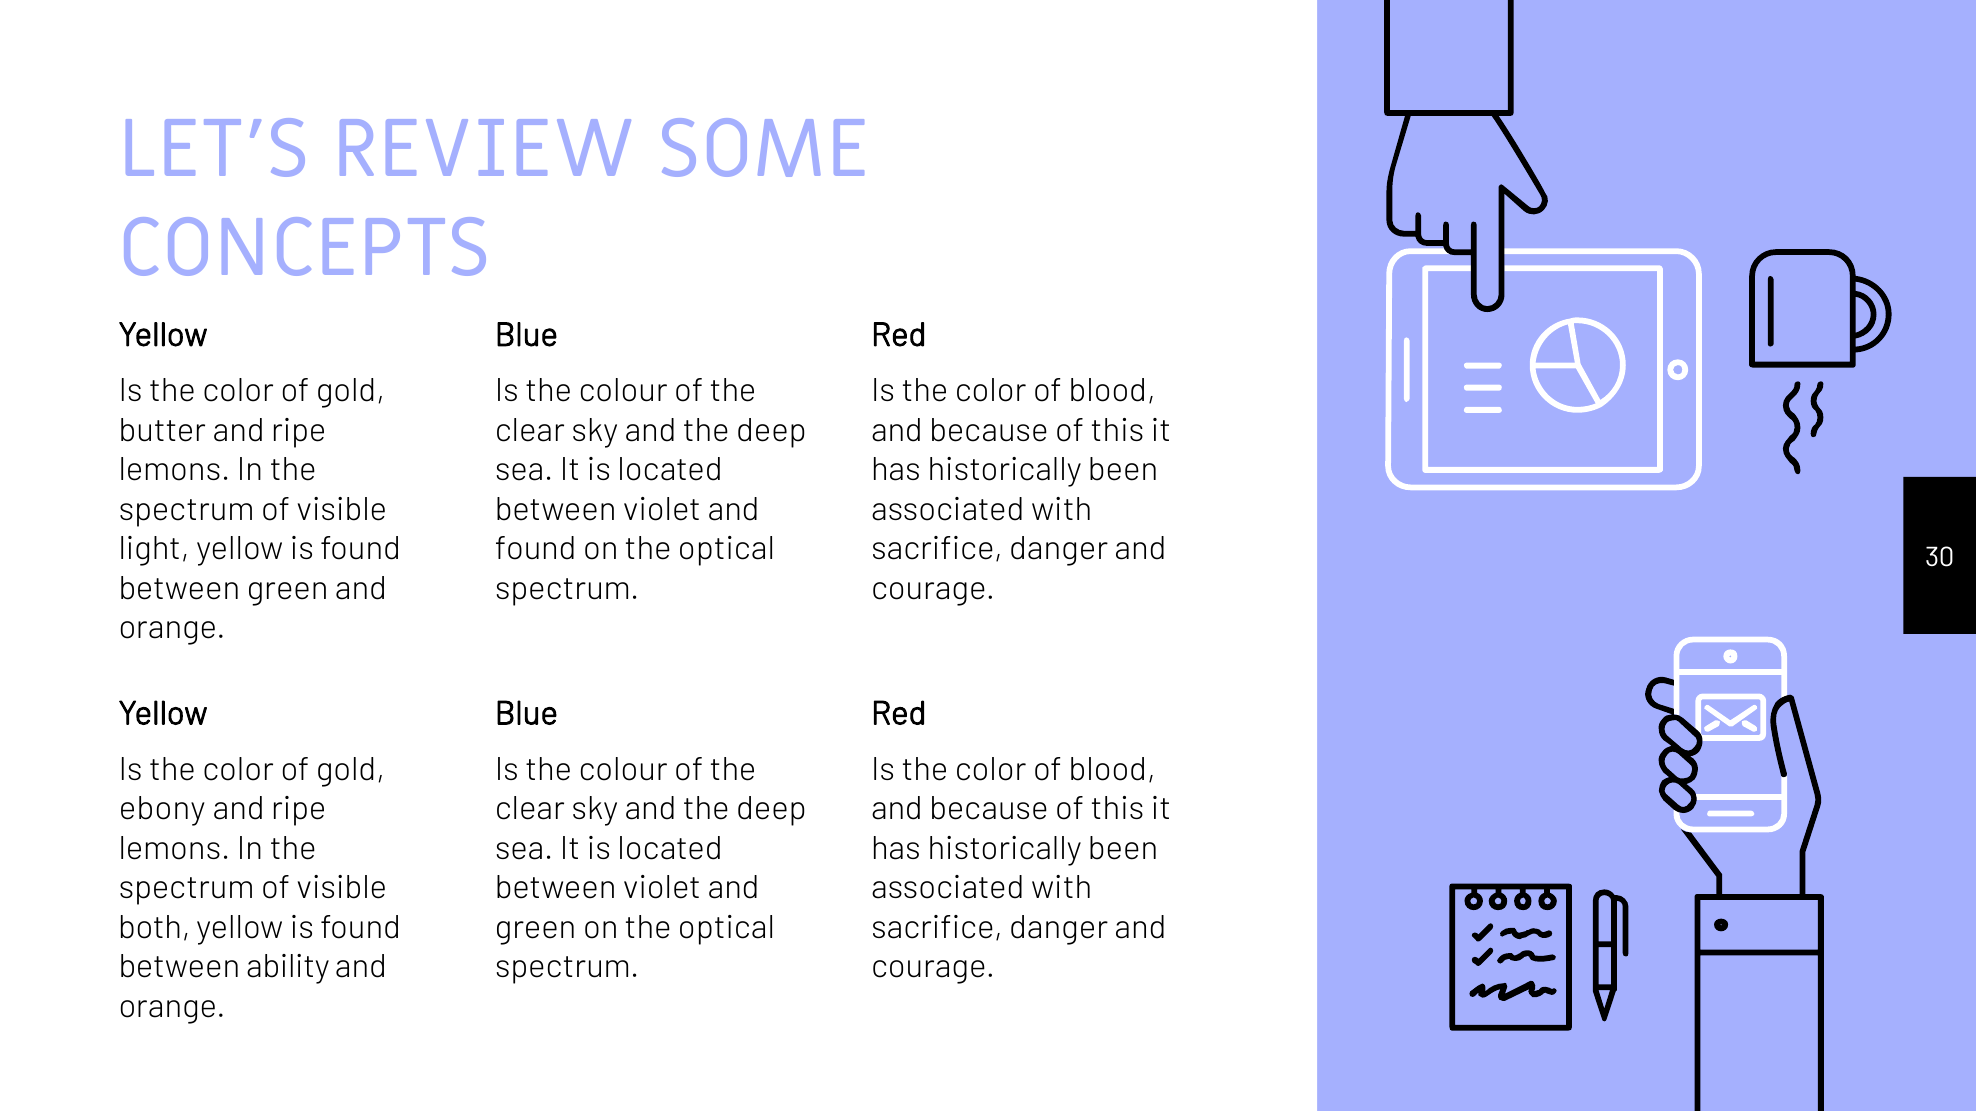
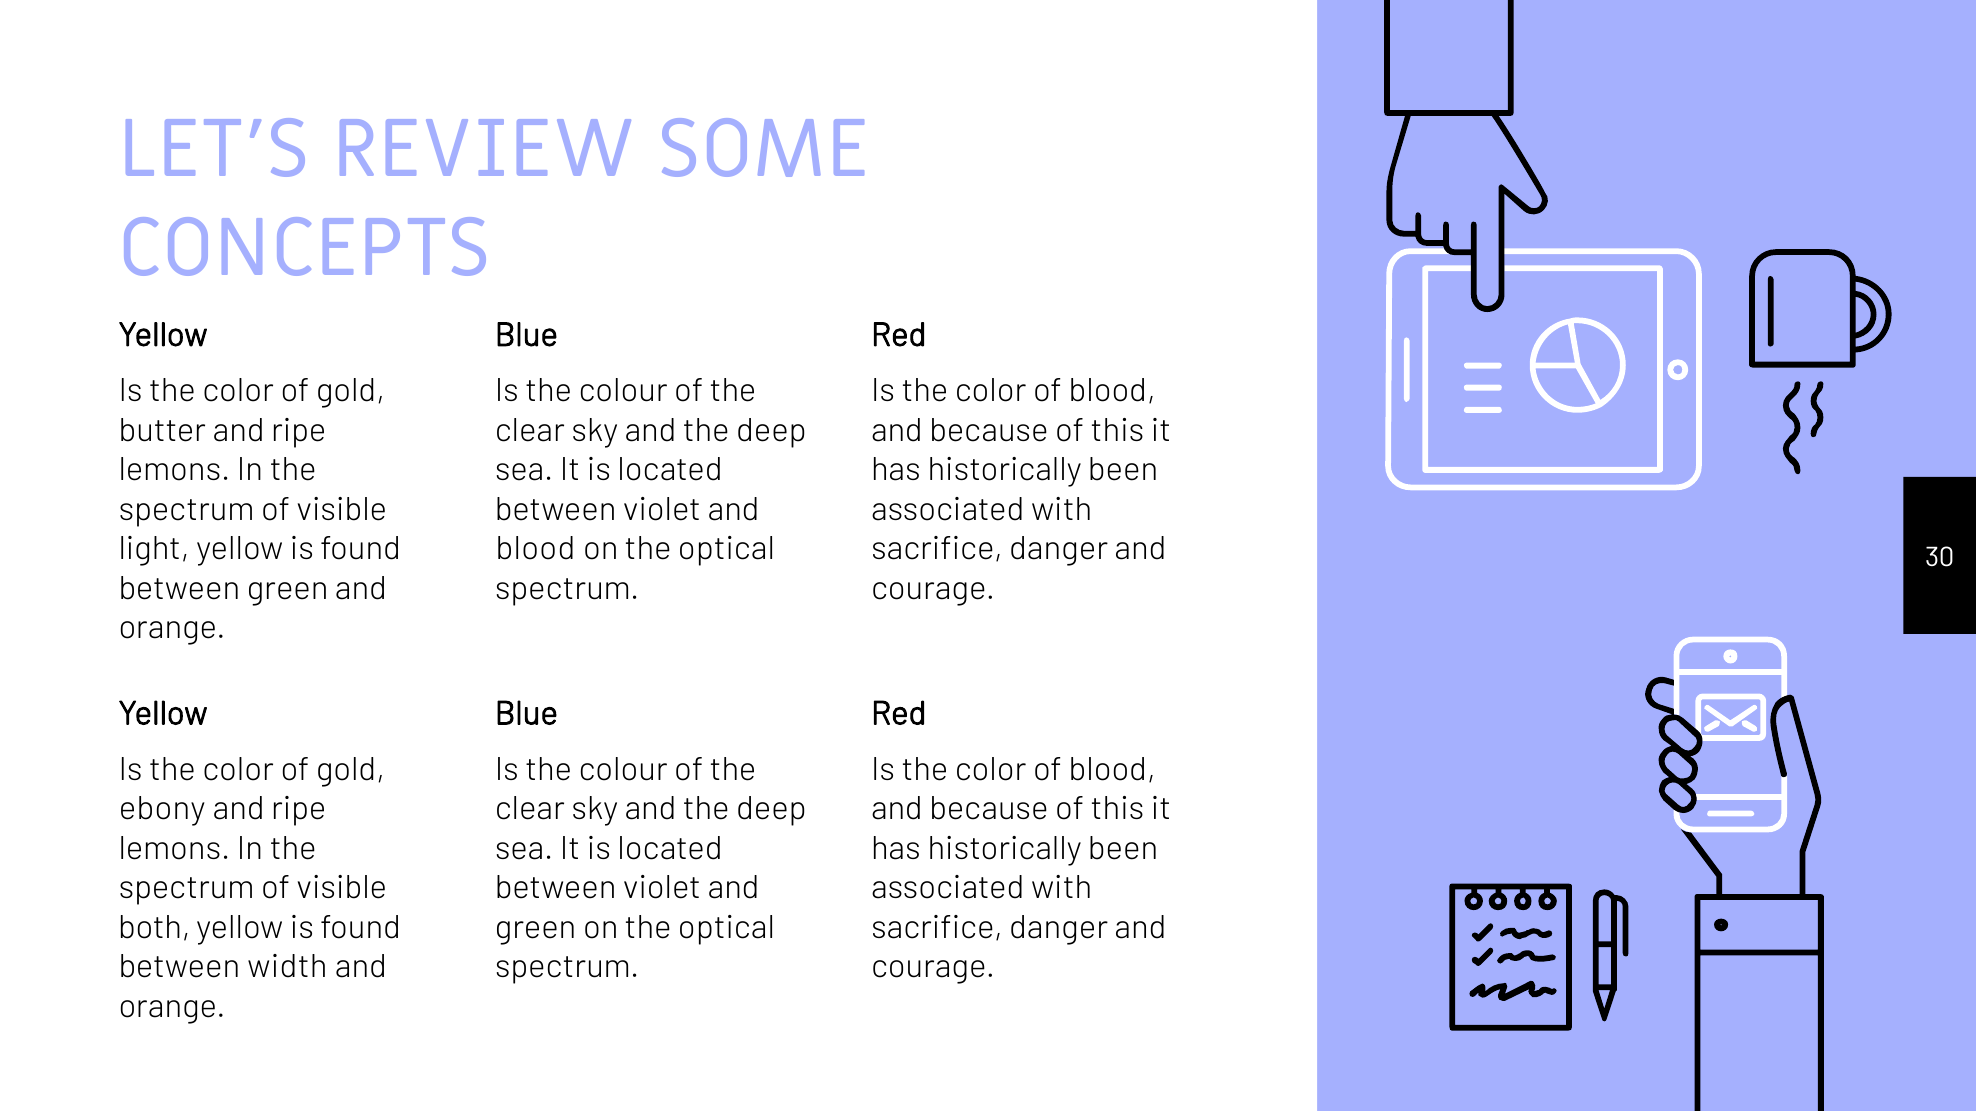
found: found -> blood (535, 549)
ability: ability -> width (288, 967)
